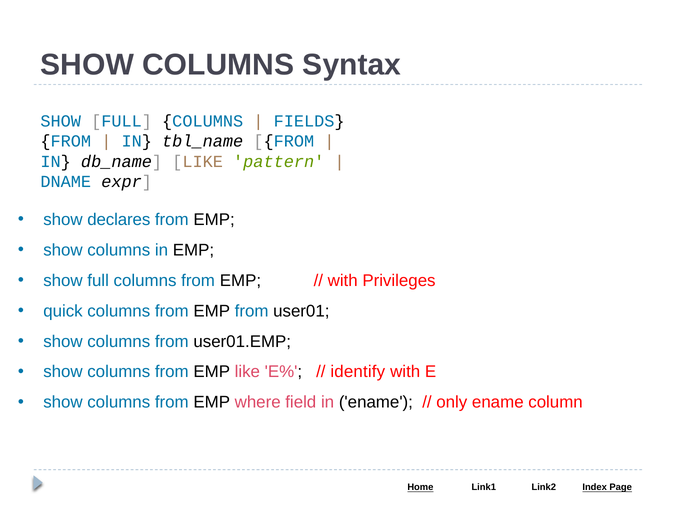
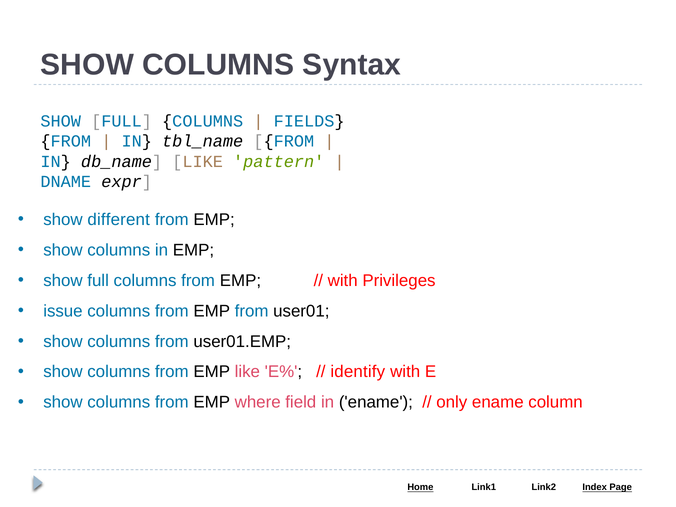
declares: declares -> different (119, 220)
quick: quick -> issue (63, 311)
